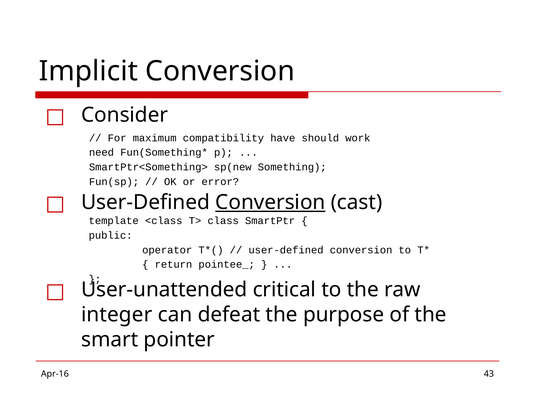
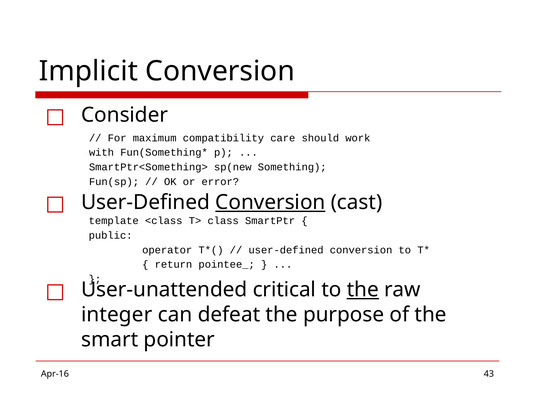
have: have -> care (283, 138)
need: need -> with (101, 153)
the underline: none -> present (363, 290)
